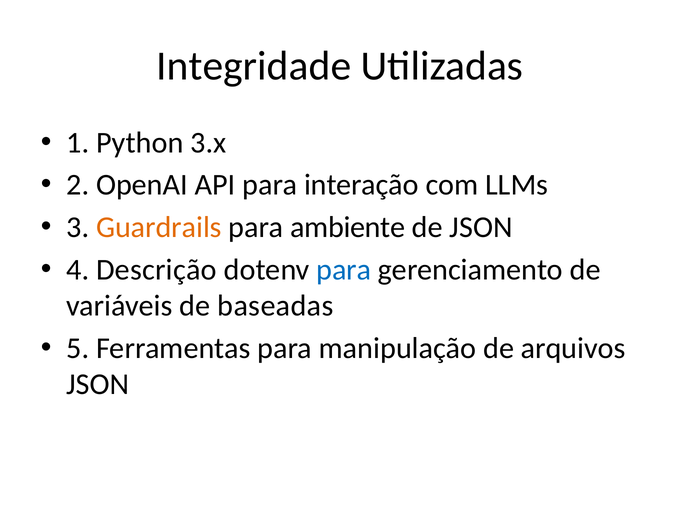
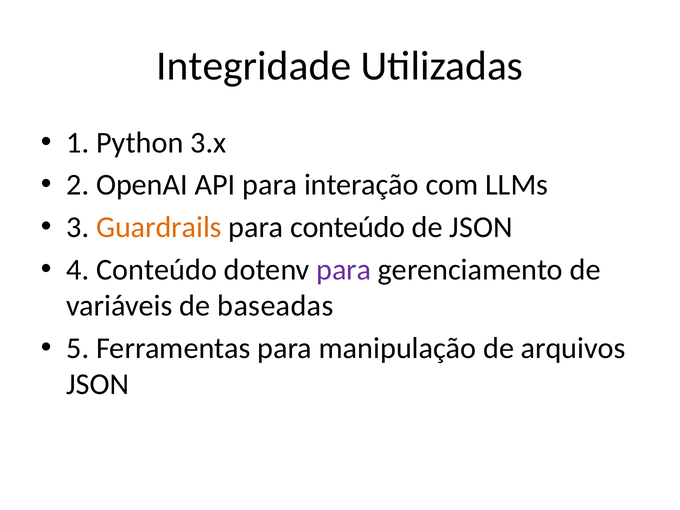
para ambiente: ambiente -> conteúdo (348, 227)
4 Descrição: Descrição -> Conteúdo (157, 270)
para colour: blue -> purple (344, 270)
